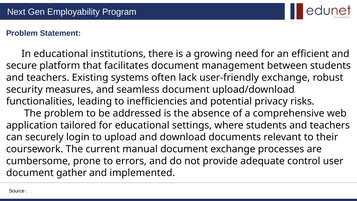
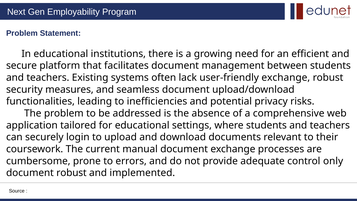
user: user -> only (333, 161)
document gather: gather -> robust (71, 173)
